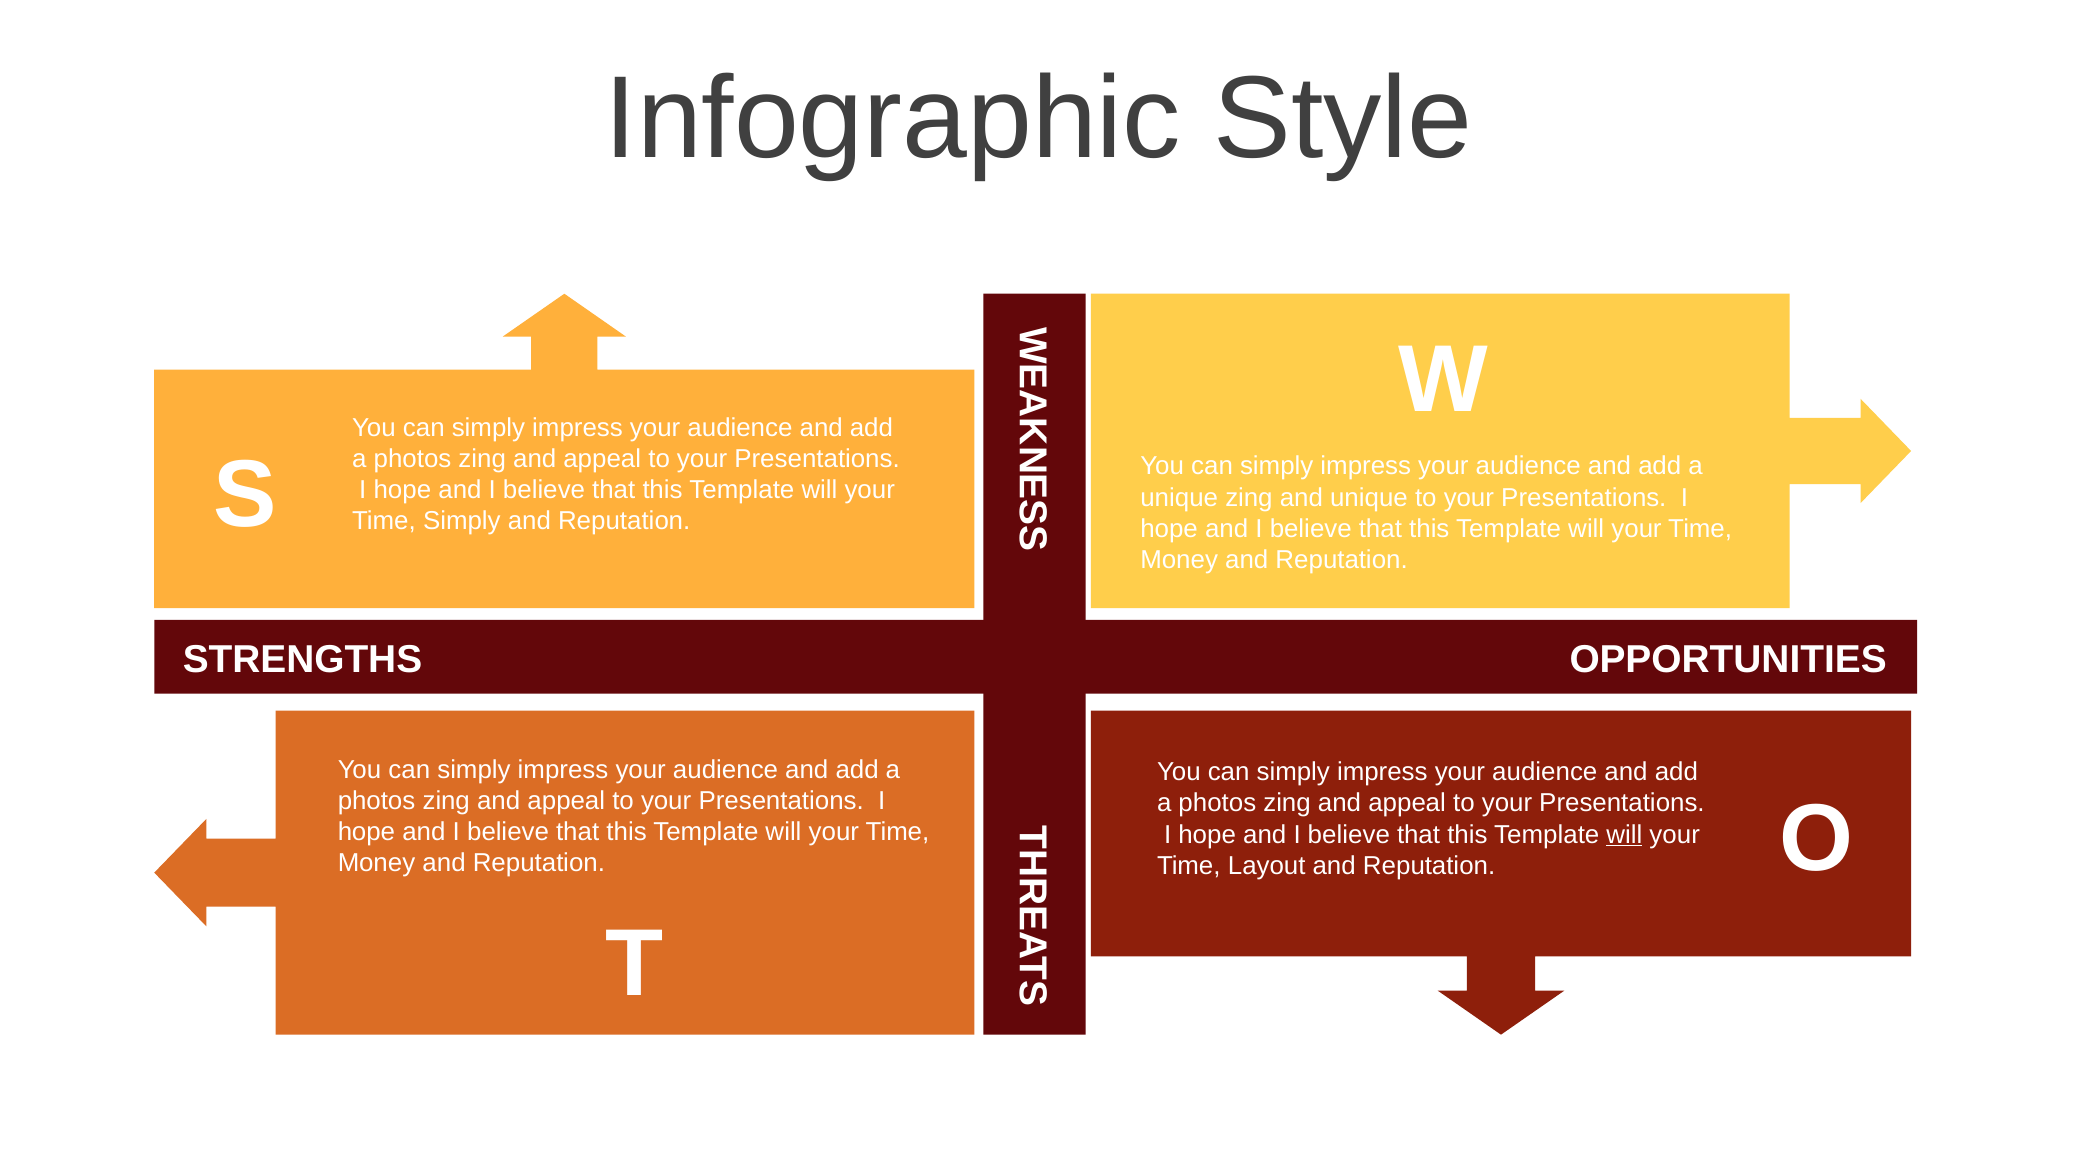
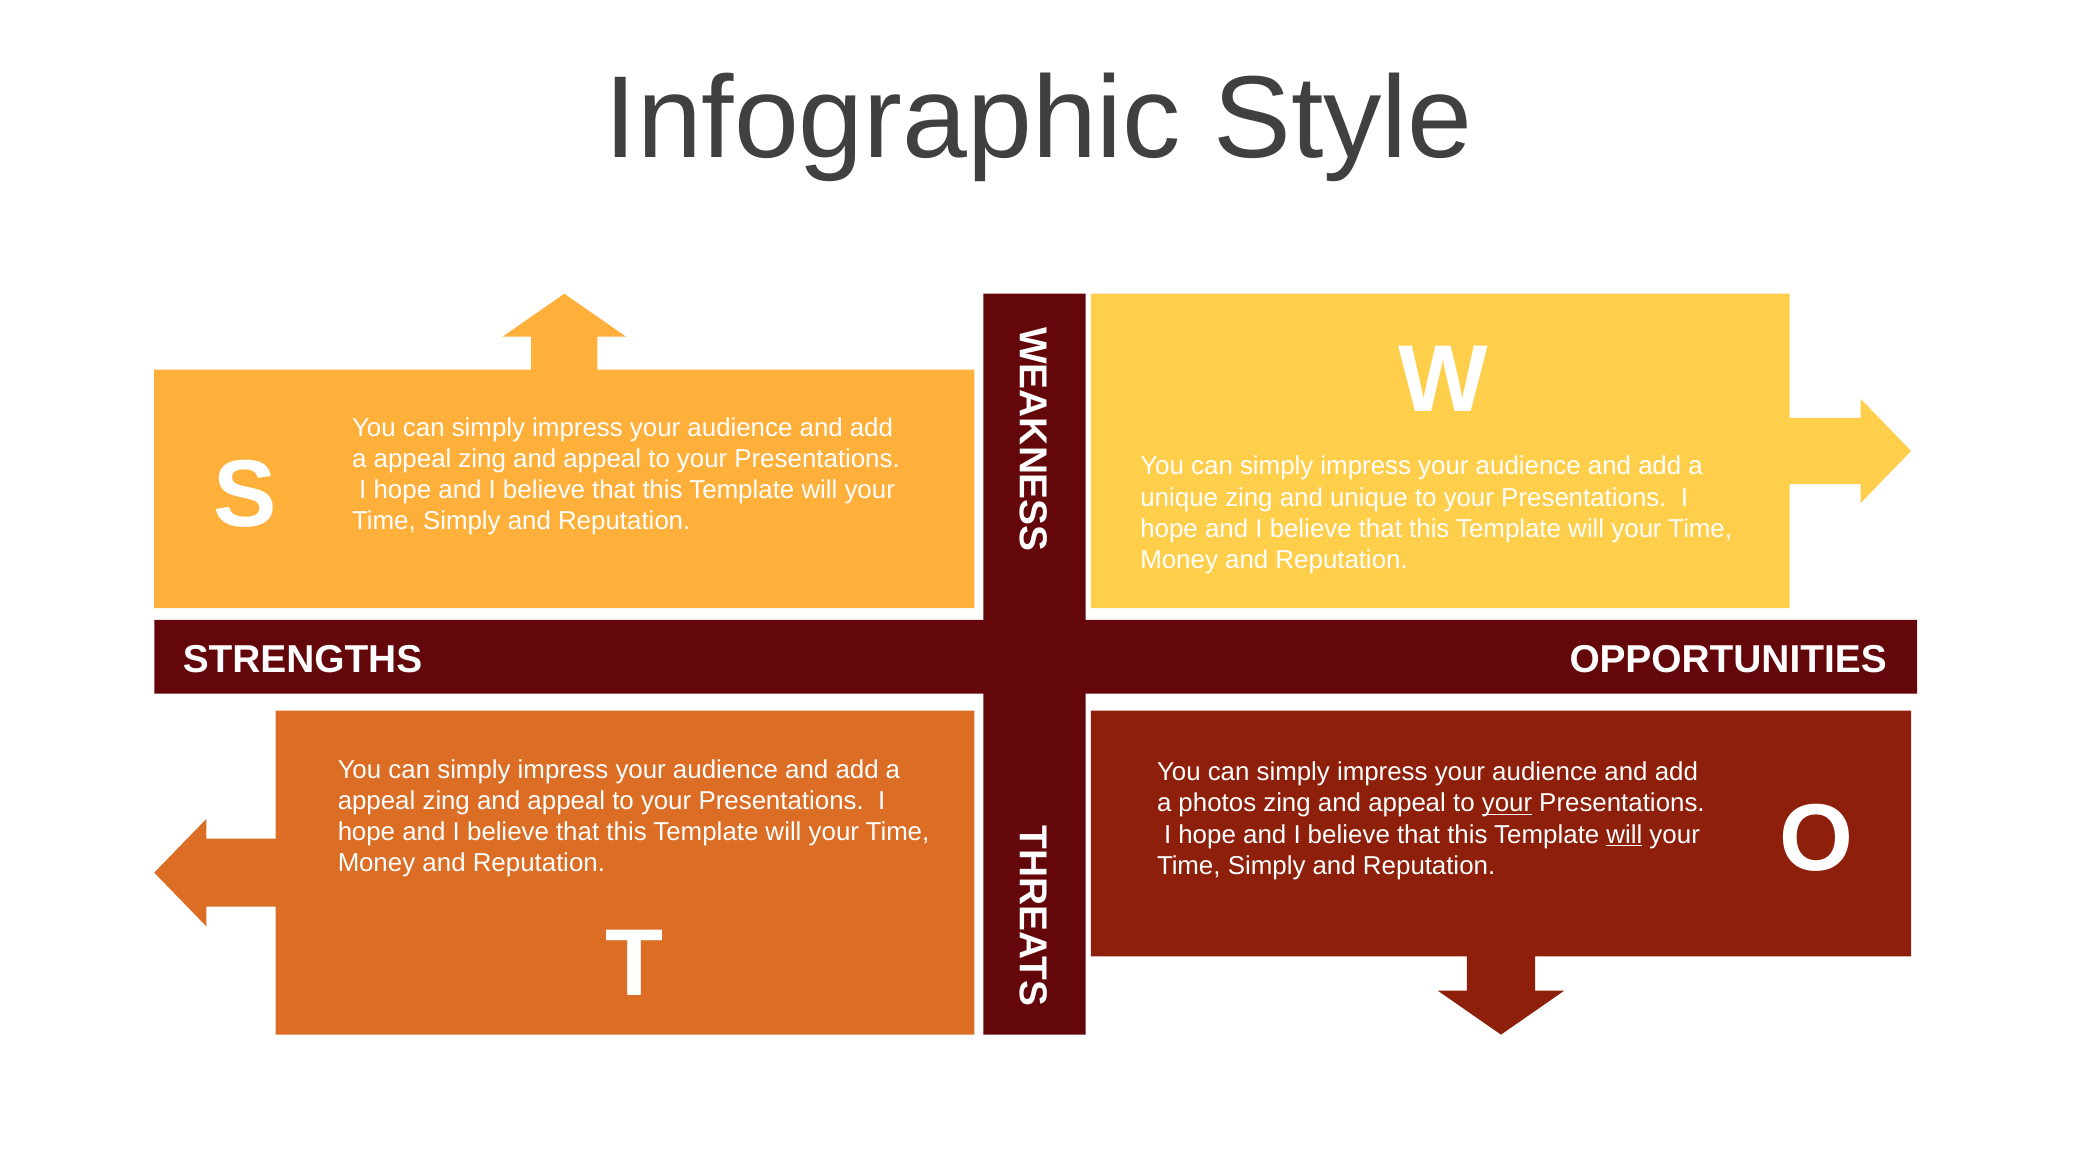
photos: photos -> appeal (413, 459)
photos: photos -> appeal (377, 801)
your underline: none -> present (1507, 803)
Layout: Layout -> Simply (1267, 866)
